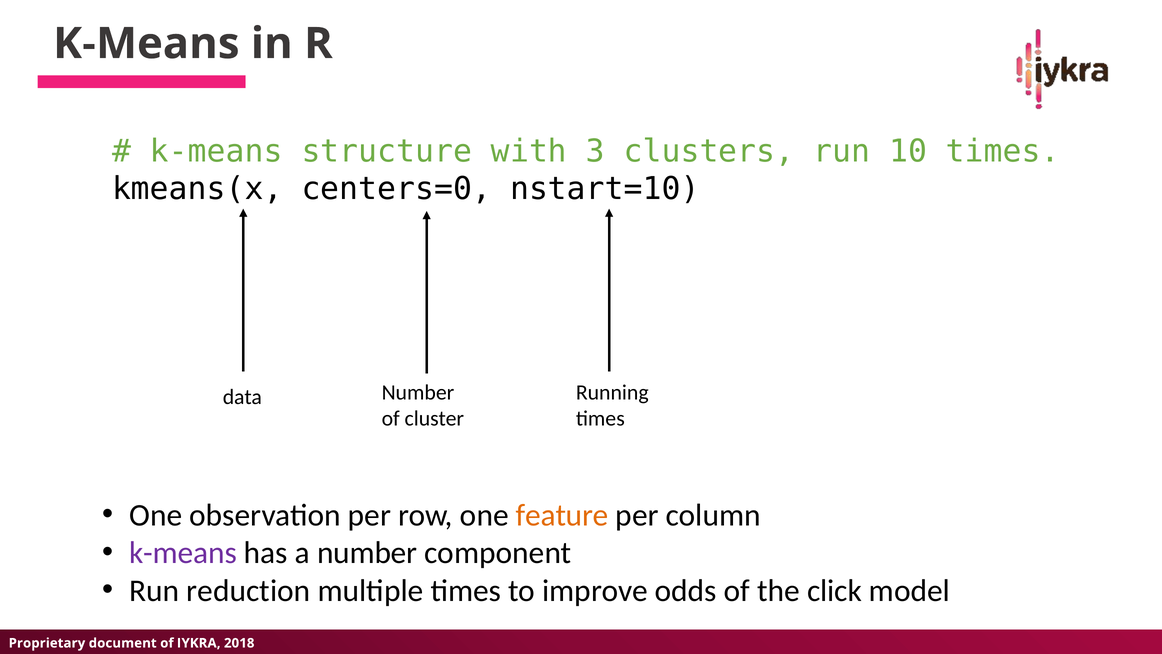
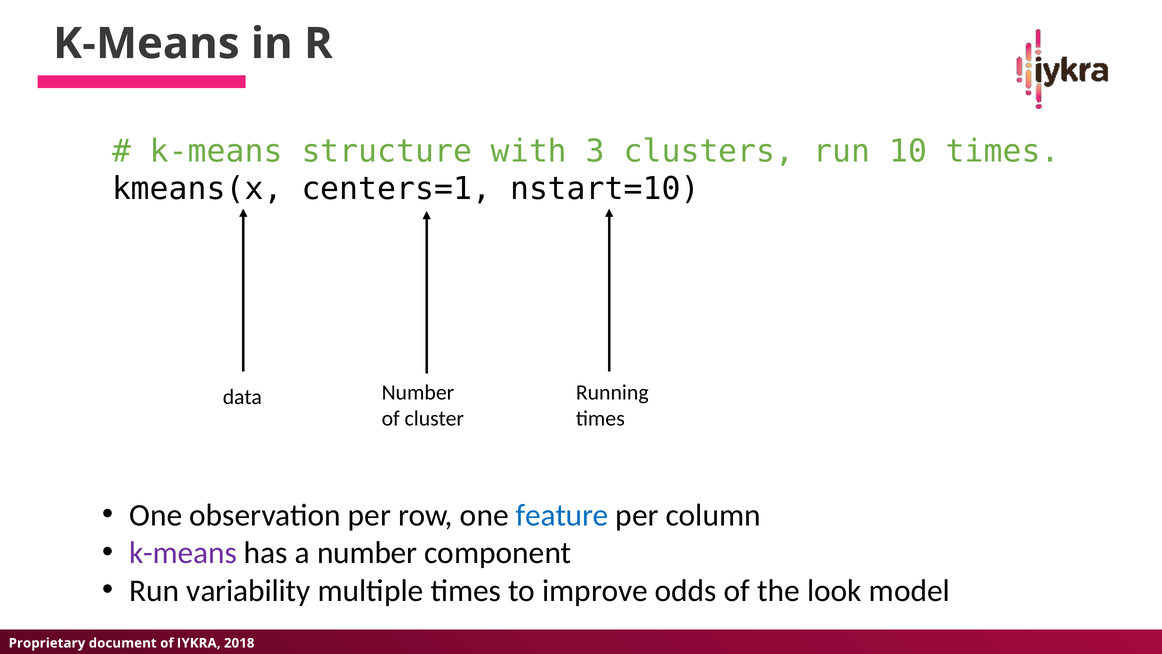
centers=0: centers=0 -> centers=1 (396, 189)
feature colour: orange -> blue (562, 515)
reduction: reduction -> variability (248, 590)
click: click -> look (834, 590)
